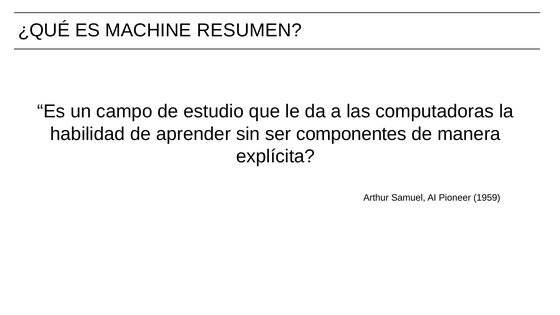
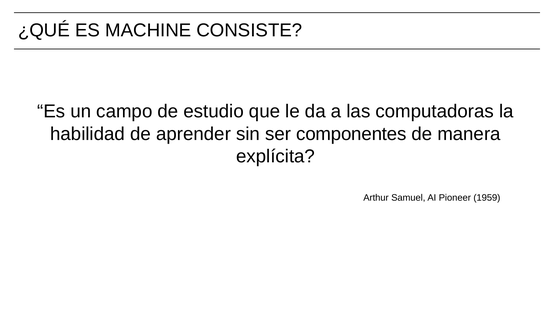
RESUMEN: RESUMEN -> CONSISTE (249, 30)
